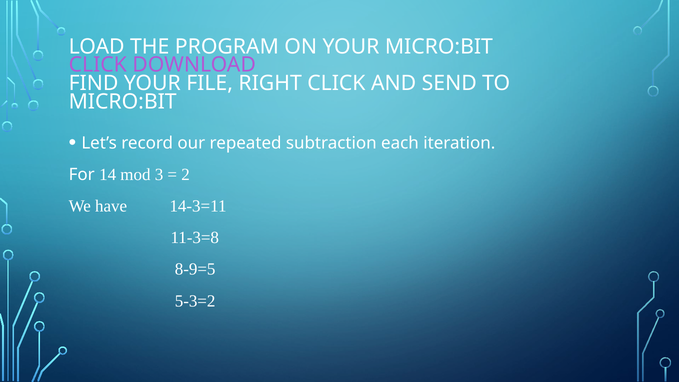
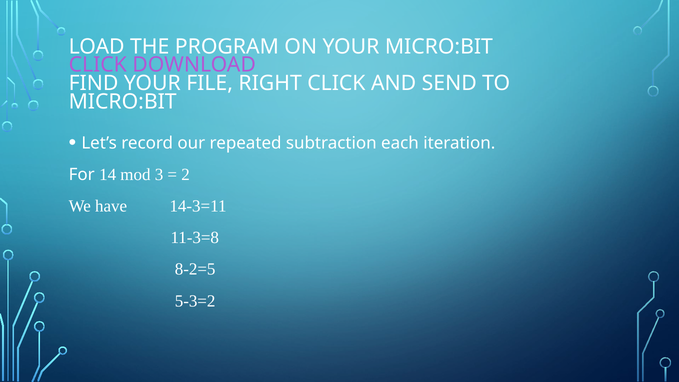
8-9=5: 8-9=5 -> 8-2=5 (195, 269)
